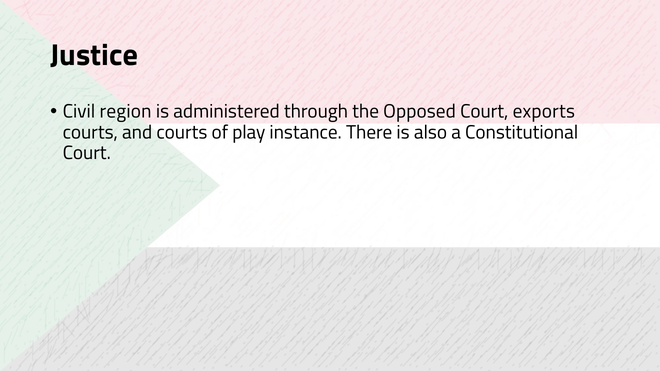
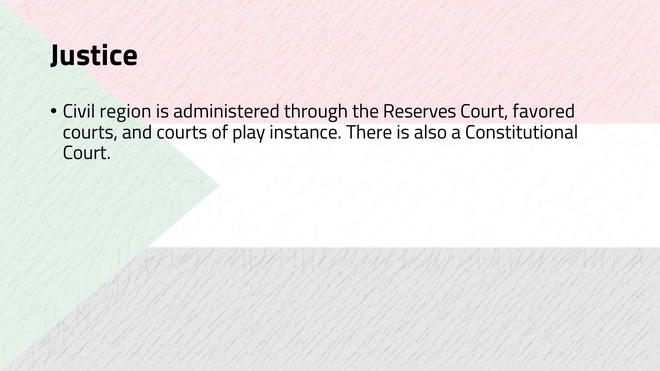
Opposed: Opposed -> Reserves (420, 112)
exports: exports -> favored (544, 112)
